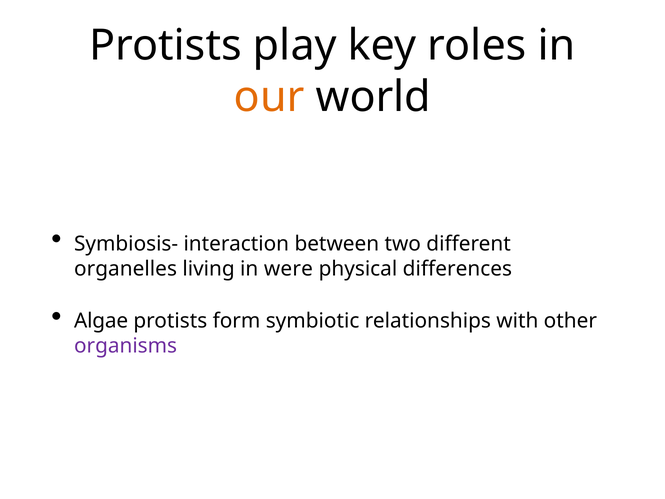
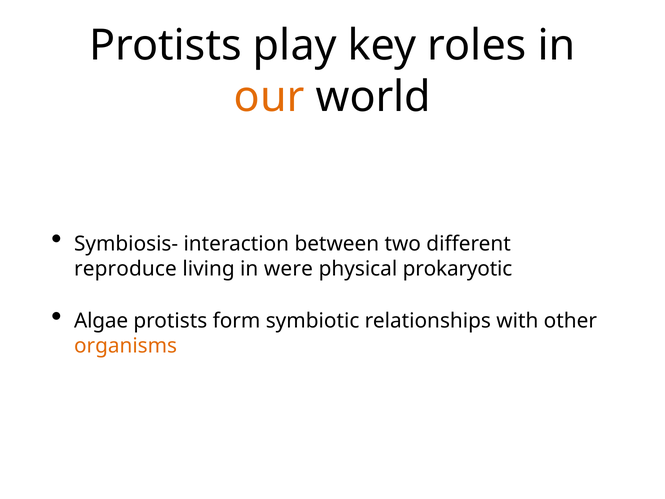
organelles: organelles -> reproduce (125, 269)
differences: differences -> prokaryotic (457, 269)
organisms colour: purple -> orange (126, 346)
